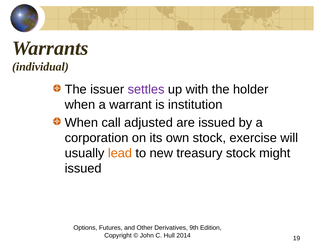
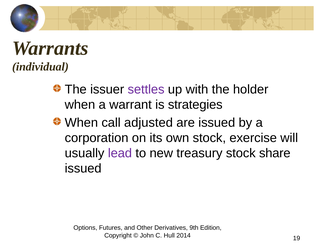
institution: institution -> strategies (195, 105)
lead colour: orange -> purple (120, 153)
might: might -> share (275, 153)
